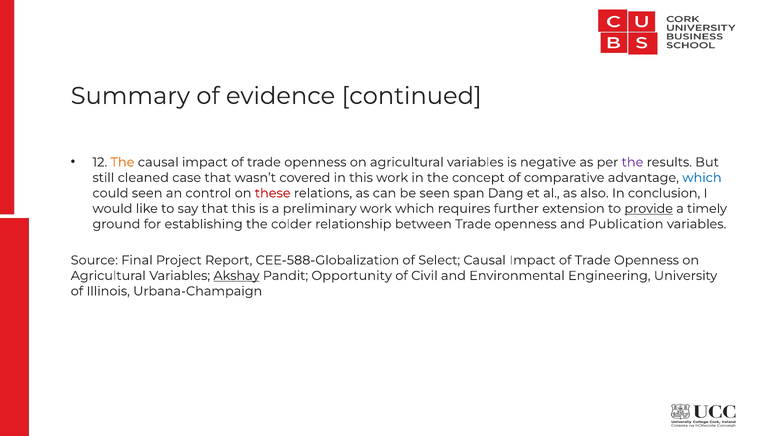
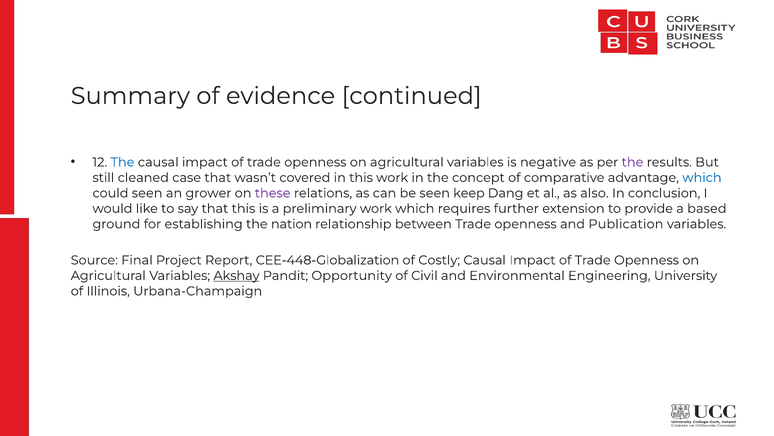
The colour: orange -> blue (123, 162)
control: control -> grower (208, 193)
these colour: red -> purple (273, 193)
span: span -> keep (469, 193)
provide underline: present -> none (649, 208)
timely: timely -> based (707, 208)
colder: colder -> nation (292, 224)
CEE-588-Globalization: CEE-588-Globalization -> CEE-448-Globalization (327, 260)
Select: Select -> Costly (439, 260)
